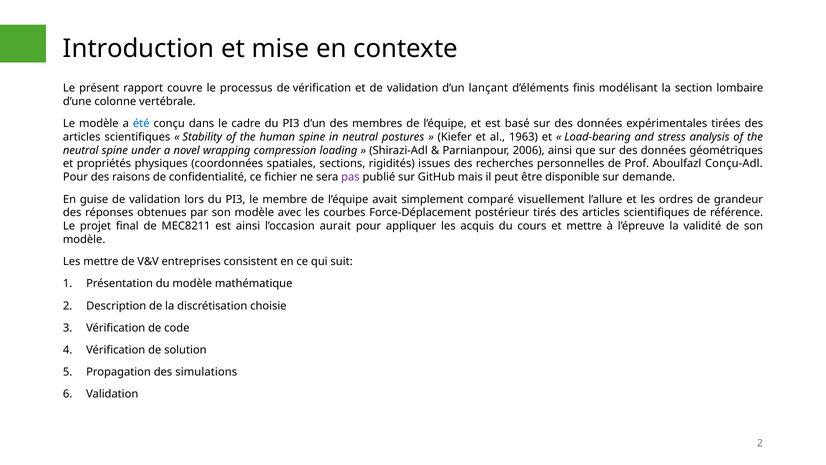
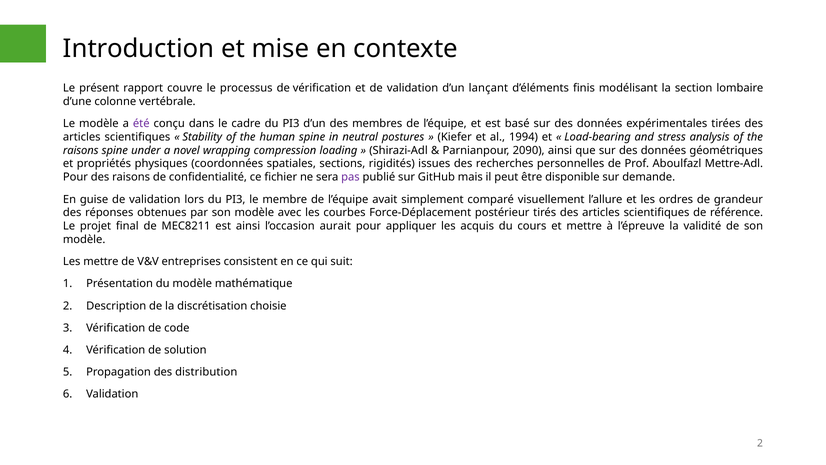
été colour: blue -> purple (141, 123)
1963: 1963 -> 1994 (523, 137)
neutral: neutral -> raisons (81, 150)
2006: 2006 -> 2090 (529, 150)
Conçu-Adl: Conçu-Adl -> Mettre-Adl (734, 164)
simulations: simulations -> distribution (206, 372)
